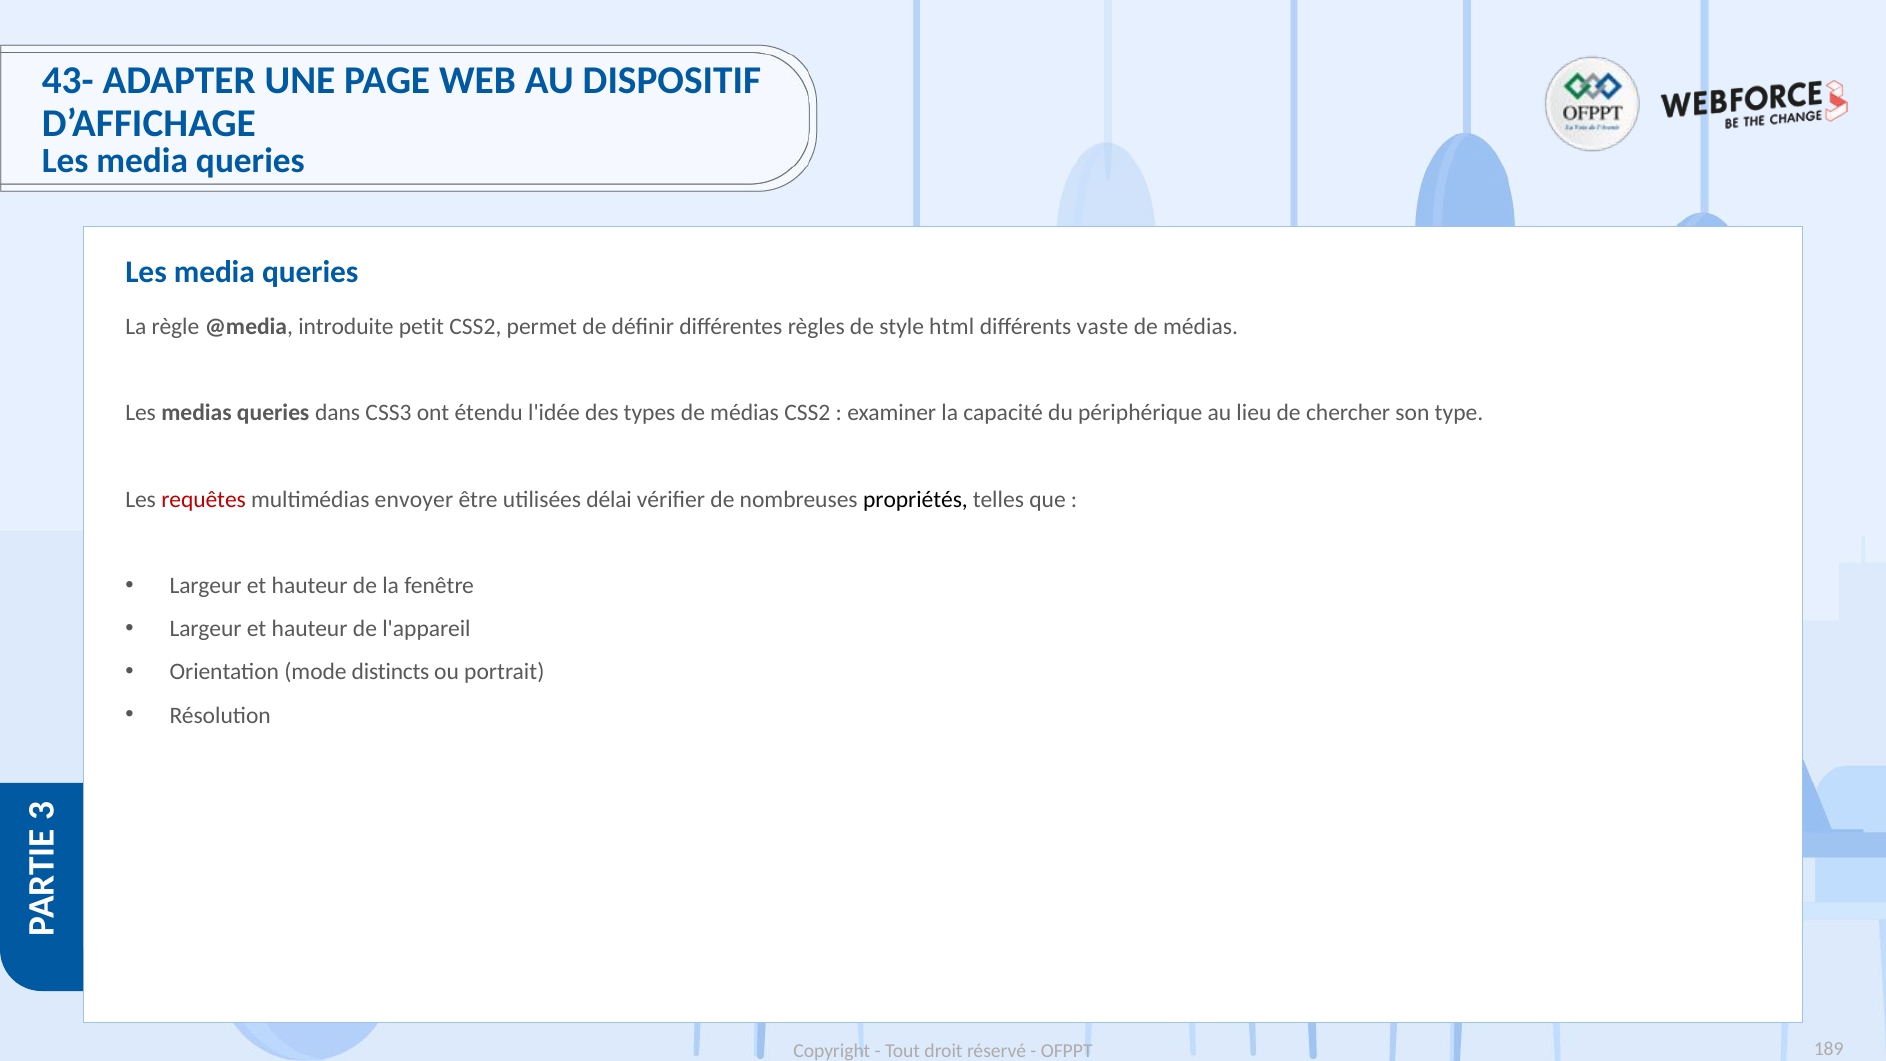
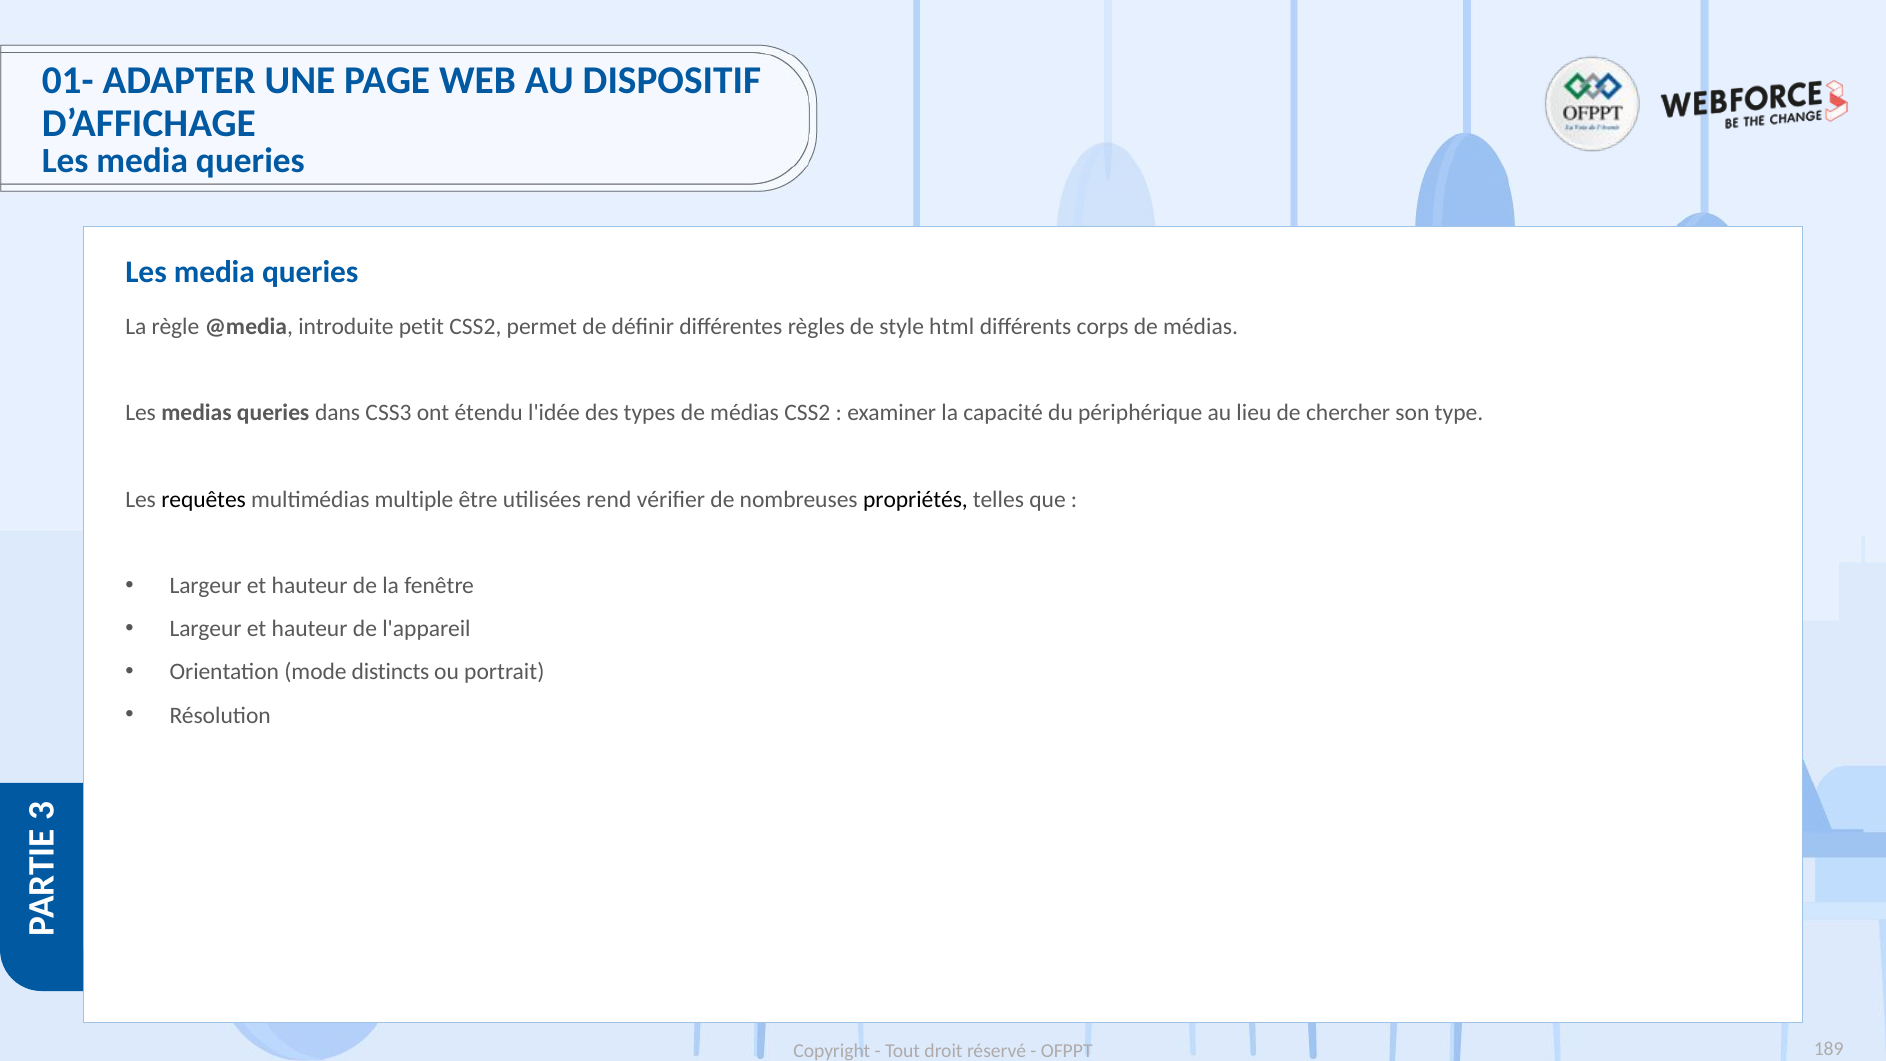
43-: 43- -> 01- (68, 81)
vaste: vaste -> corps (1103, 326)
requêtes colour: red -> black (204, 499)
envoyer: envoyer -> multiple (414, 499)
délai: délai -> rend (609, 499)
